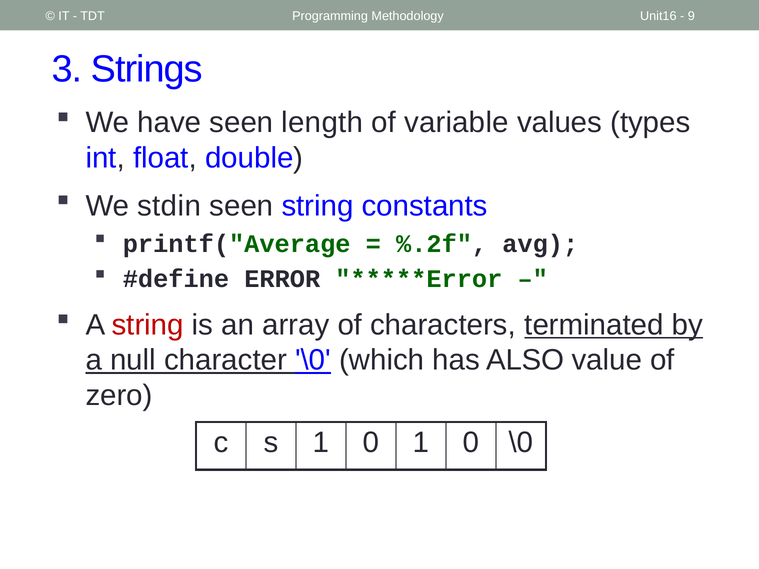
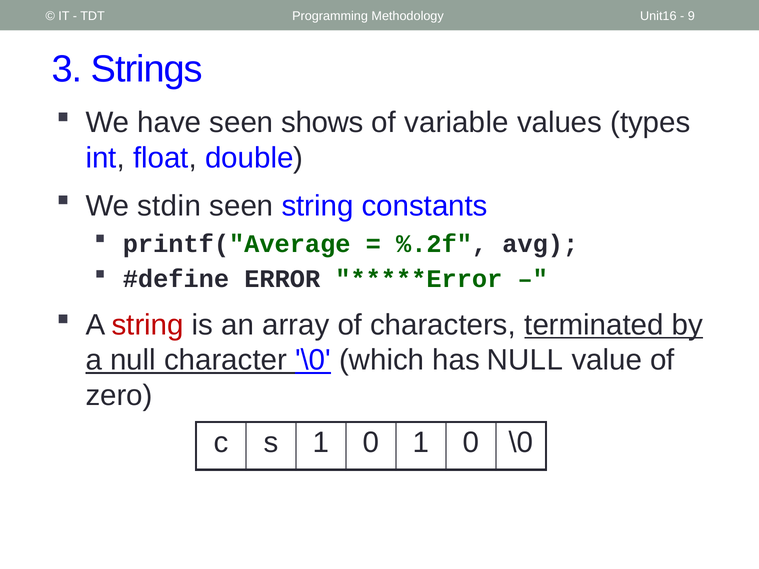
length: length -> shows (322, 123)
has ALSO: ALSO -> NULL (525, 360)
